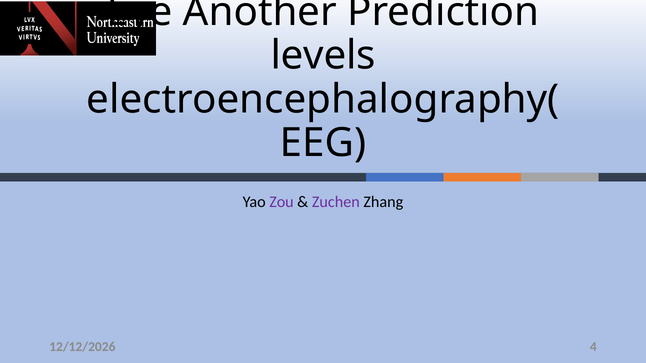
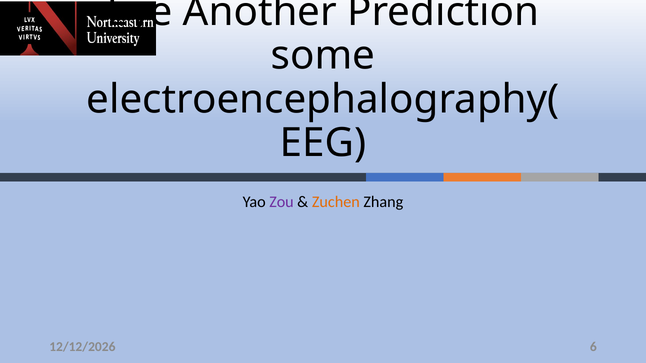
levels: levels -> some (323, 56)
Zuchen colour: purple -> orange (336, 202)
4: 4 -> 6 (593, 347)
